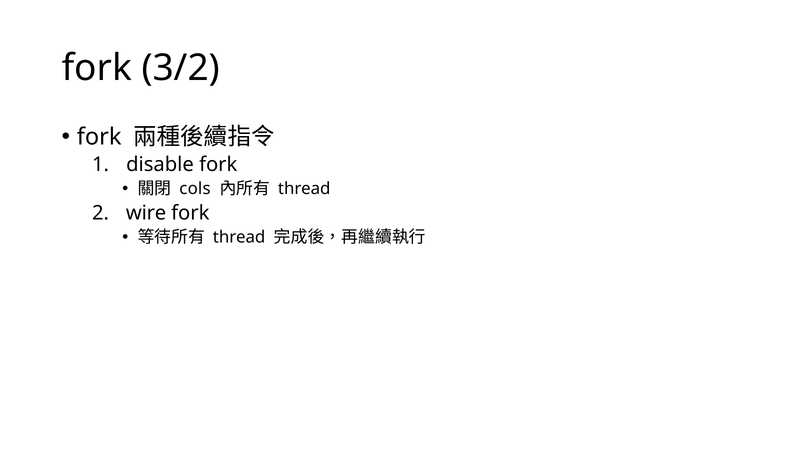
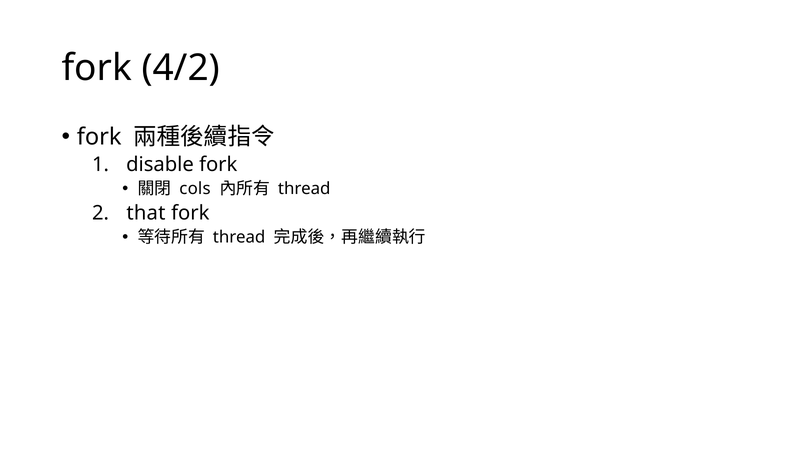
3/2: 3/2 -> 4/2 (181, 68)
wire: wire -> that (146, 213)
